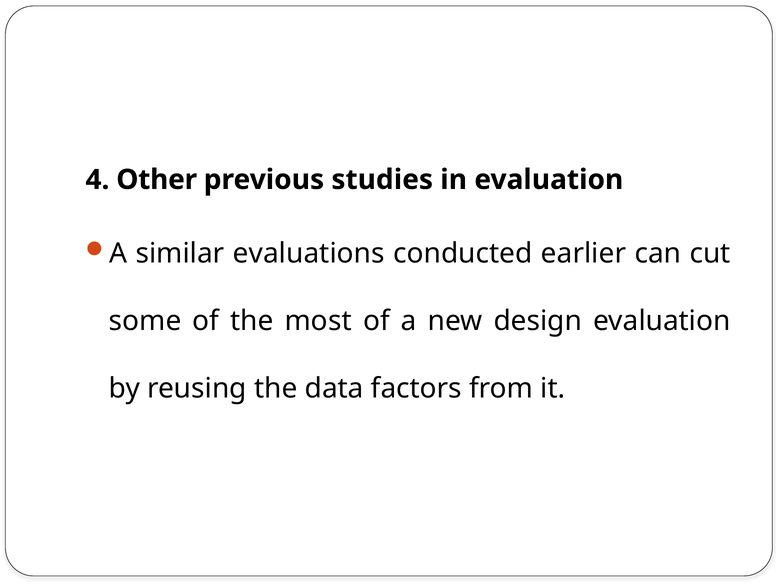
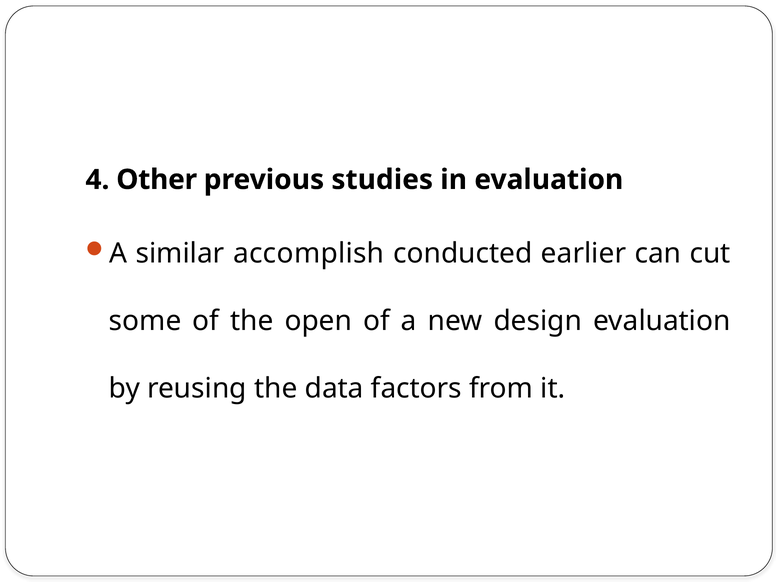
evaluations: evaluations -> accomplish (309, 253)
most: most -> open (318, 321)
